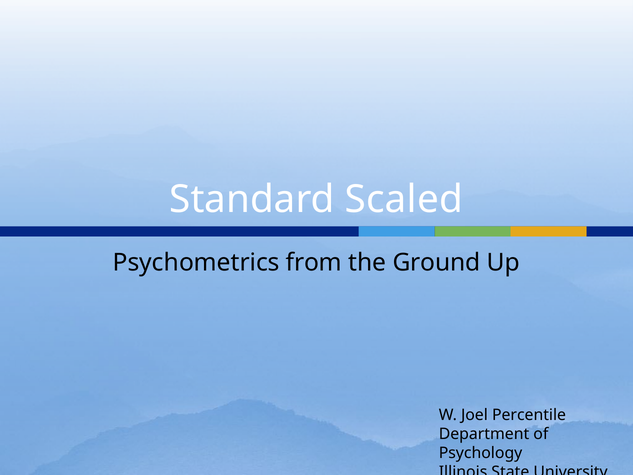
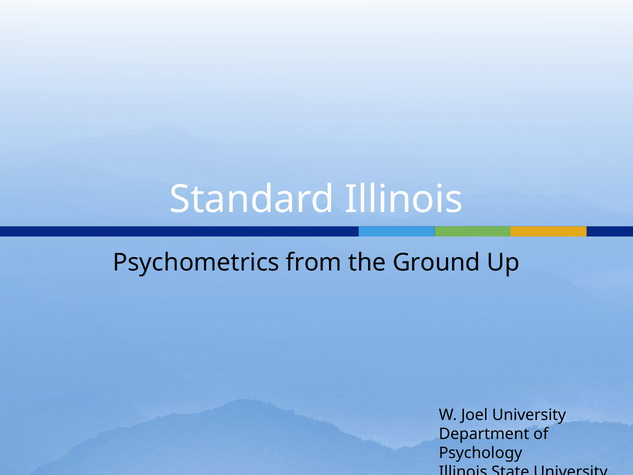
Standard Scaled: Scaled -> Illinois (404, 199)
Joel Percentile: Percentile -> University (529, 415)
